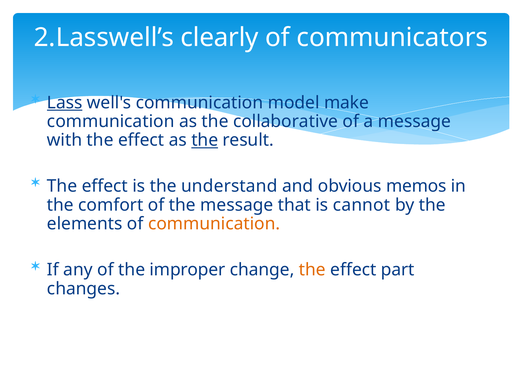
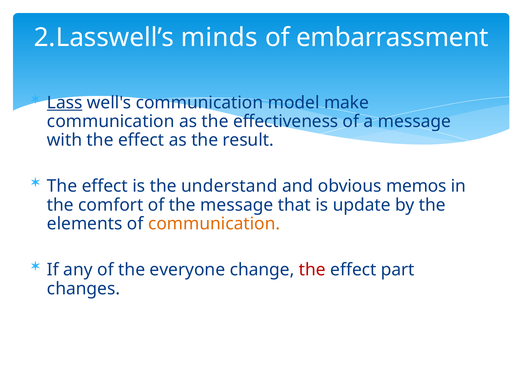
clearly: clearly -> minds (219, 38)
communicators: communicators -> embarrassment (392, 38)
collaborative: collaborative -> effectiveness (286, 121)
the underline: present -> none (205, 140)
cannot: cannot -> update (362, 205)
improper: improper -> everyone (187, 269)
the colour: orange -> red (312, 269)
